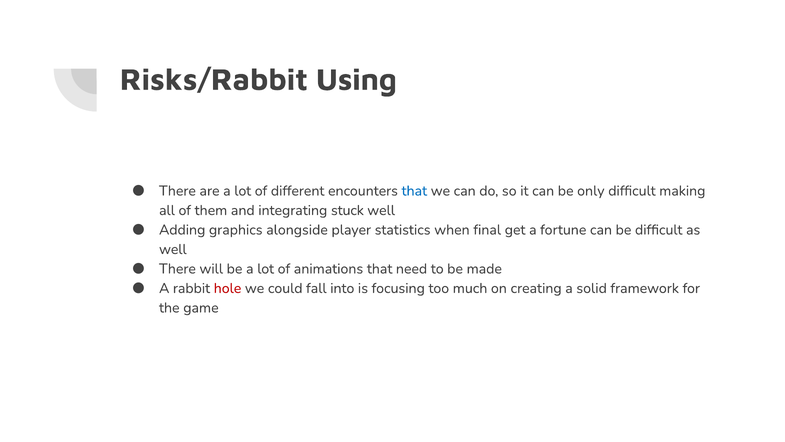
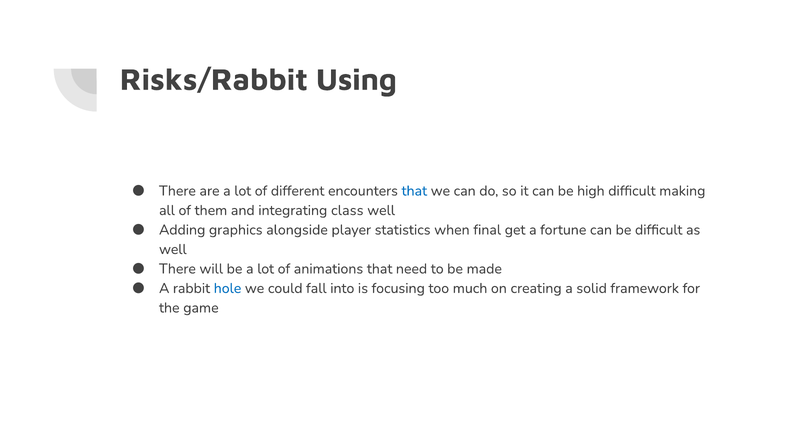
only: only -> high (591, 191)
stuck: stuck -> class (347, 210)
hole colour: red -> blue (228, 288)
